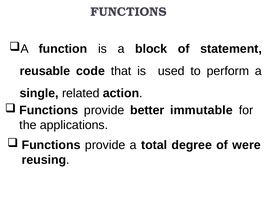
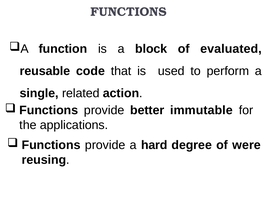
statement: statement -> evaluated (231, 49)
total: total -> hard (154, 145)
